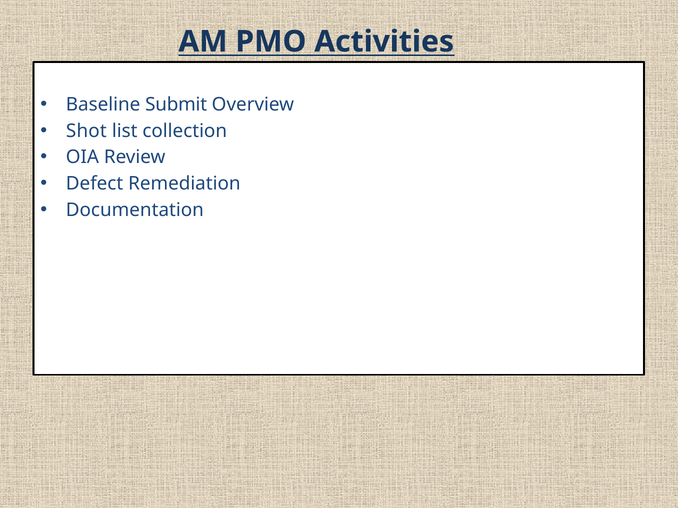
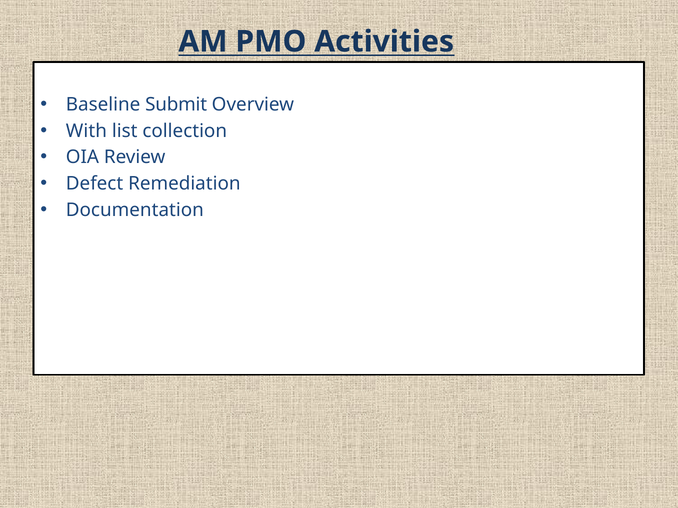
Shot: Shot -> With (86, 131)
